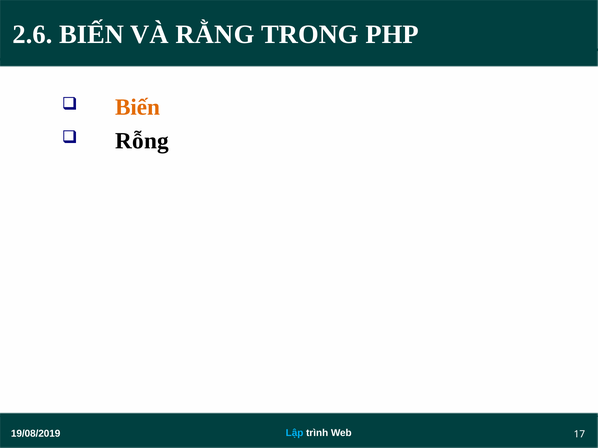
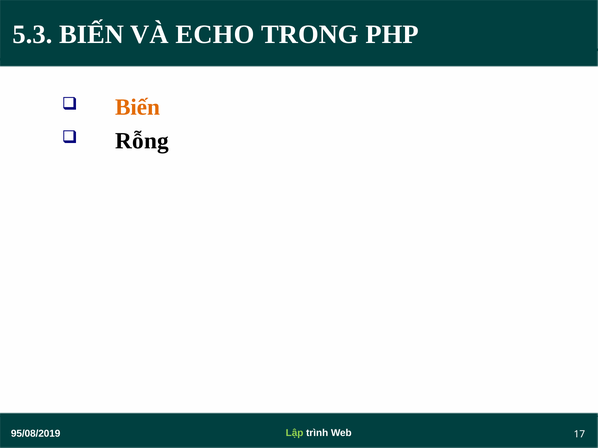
2.6: 2.6 -> 5.3 (32, 34)
RẰNG: RẰNG -> ECHO (215, 34)
Lập colour: light blue -> light green (295, 433)
19/08/2019: 19/08/2019 -> 95/08/2019 (36, 434)
